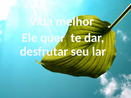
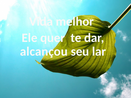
desfrutar: desfrutar -> alcançou (44, 52)
